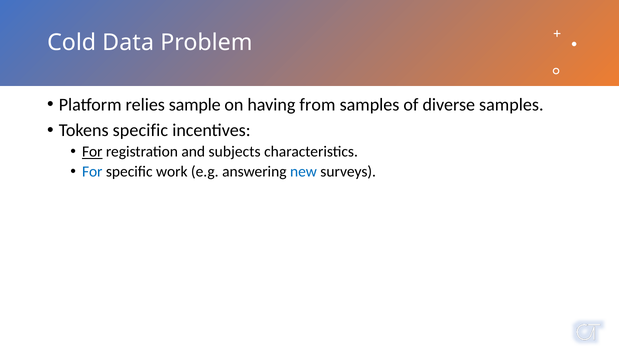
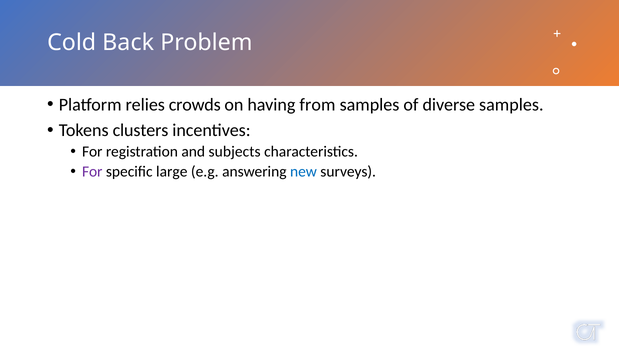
Data: Data -> Back (128, 43)
sample: sample -> crowds (195, 105)
Tokens specific: specific -> clusters (140, 131)
For underline: present -> none (92, 152)
For colour: blue -> purple (92, 172)
work: work -> large (172, 172)
